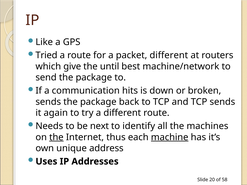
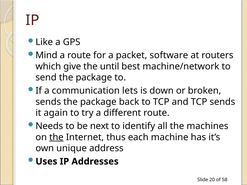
Tried: Tried -> Mind (46, 55)
packet different: different -> software (169, 55)
hits: hits -> lets (130, 91)
machine underline: present -> none (170, 137)
